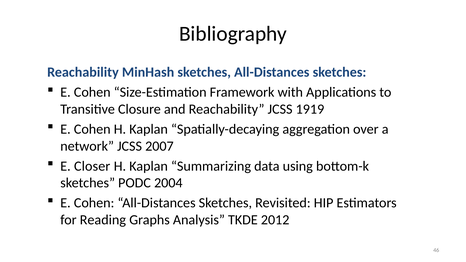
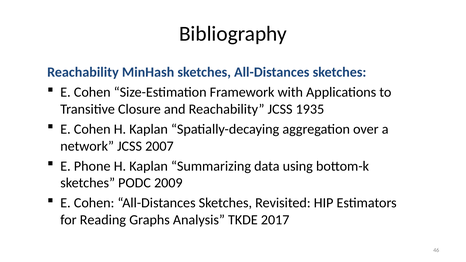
1919: 1919 -> 1935 (310, 109)
Closer: Closer -> Phone (92, 166)
2004: 2004 -> 2009 (168, 183)
2012: 2012 -> 2017 (275, 220)
